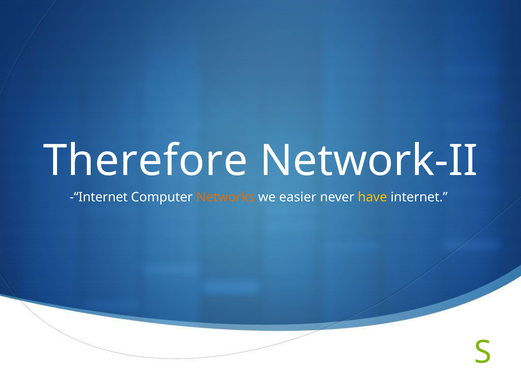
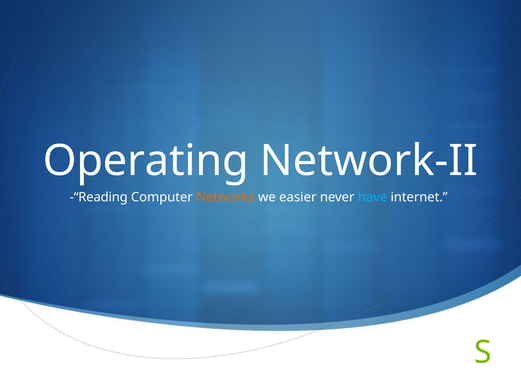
Therefore: Therefore -> Operating (146, 161)
-“Internet: -“Internet -> -“Reading (99, 197)
have colour: yellow -> light blue (372, 197)
